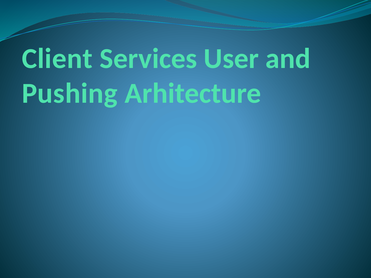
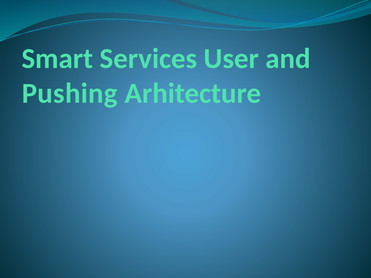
Client: Client -> Smart (57, 59)
